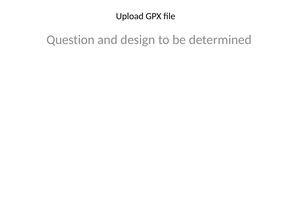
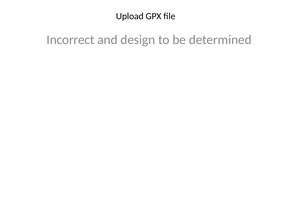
Question: Question -> Incorrect (71, 40)
